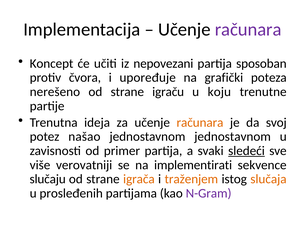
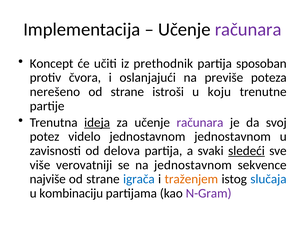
nepovezani: nepovezani -> prethodnik (163, 64)
upoređuje: upoređuje -> oslanjajući (148, 78)
grafički: grafički -> previše (224, 78)
igraču: igraču -> istroši (168, 92)
ideja underline: none -> present (97, 123)
računara colour: orange -> purple (200, 123)
našao: našao -> videlo (84, 137)
primer: primer -> delova (122, 151)
na implementirati: implementirati -> jednostavnom (193, 165)
slučaju: slučaju -> najviše (48, 180)
igrača colour: orange -> blue (139, 180)
slučaja colour: orange -> blue (268, 180)
prosleđenih: prosleđenih -> kombinaciju (71, 194)
